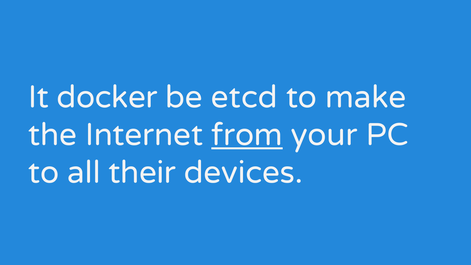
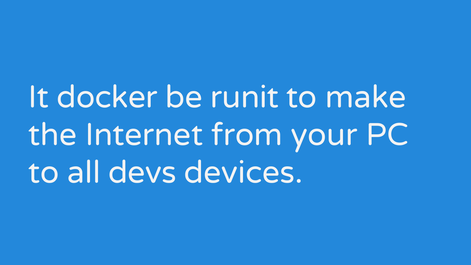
etcd: etcd -> runit (245, 97)
from underline: present -> none (247, 135)
their: their -> devs (142, 172)
